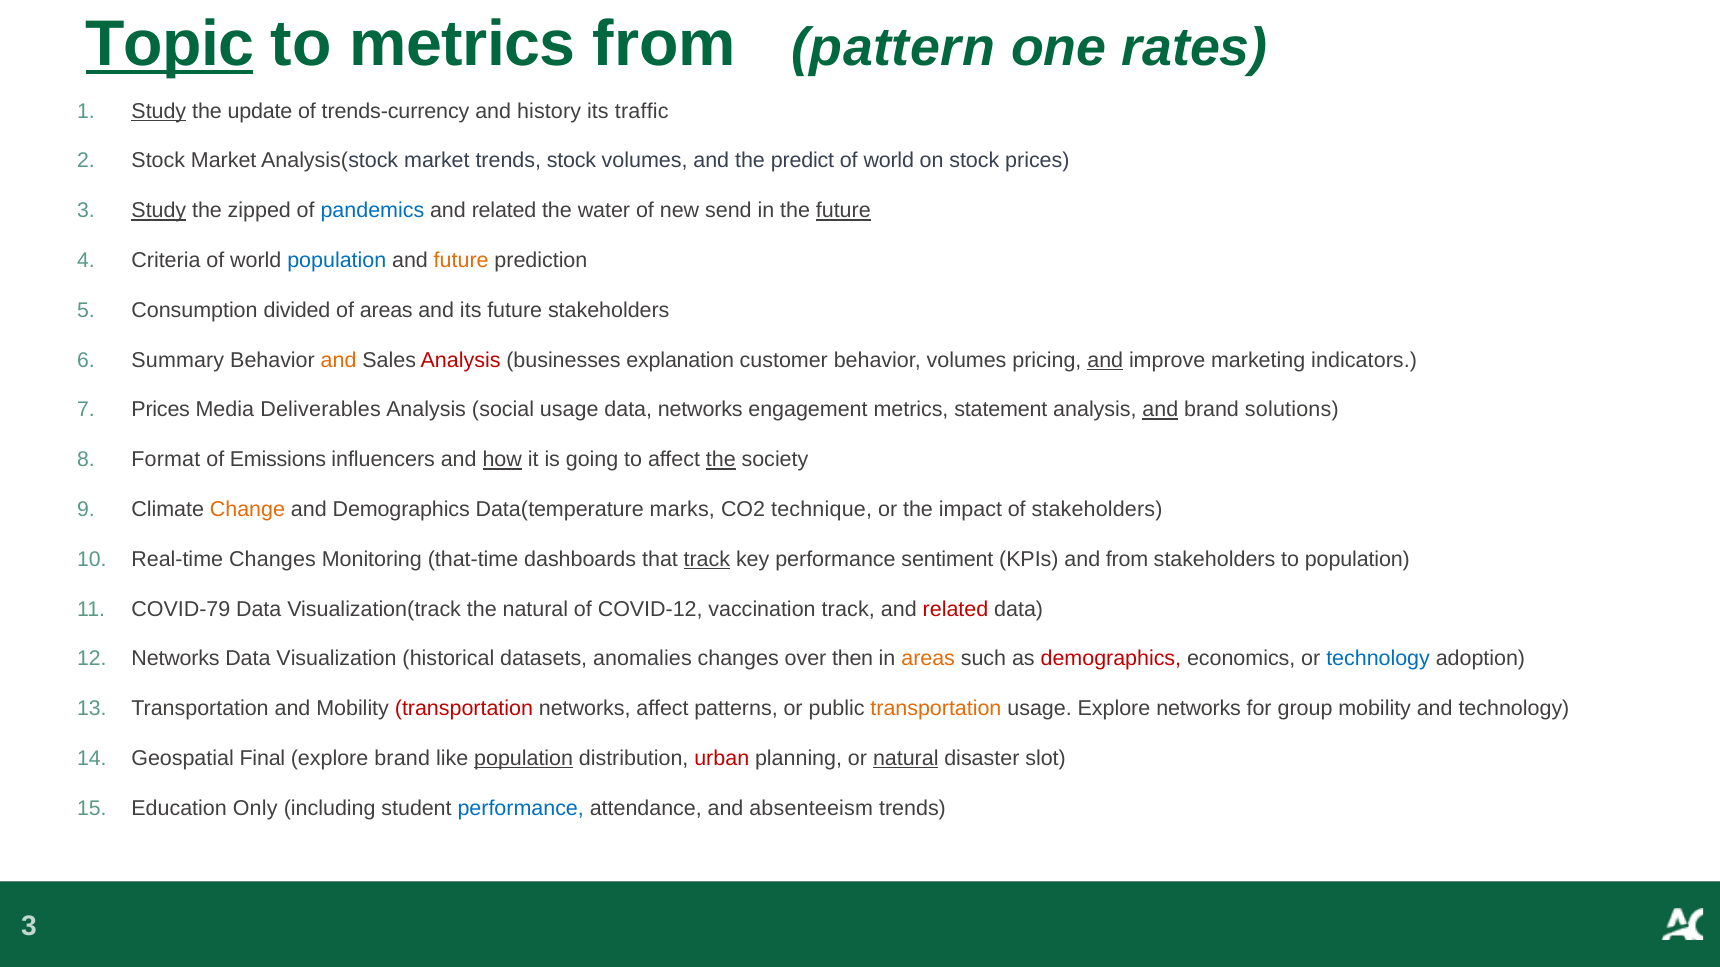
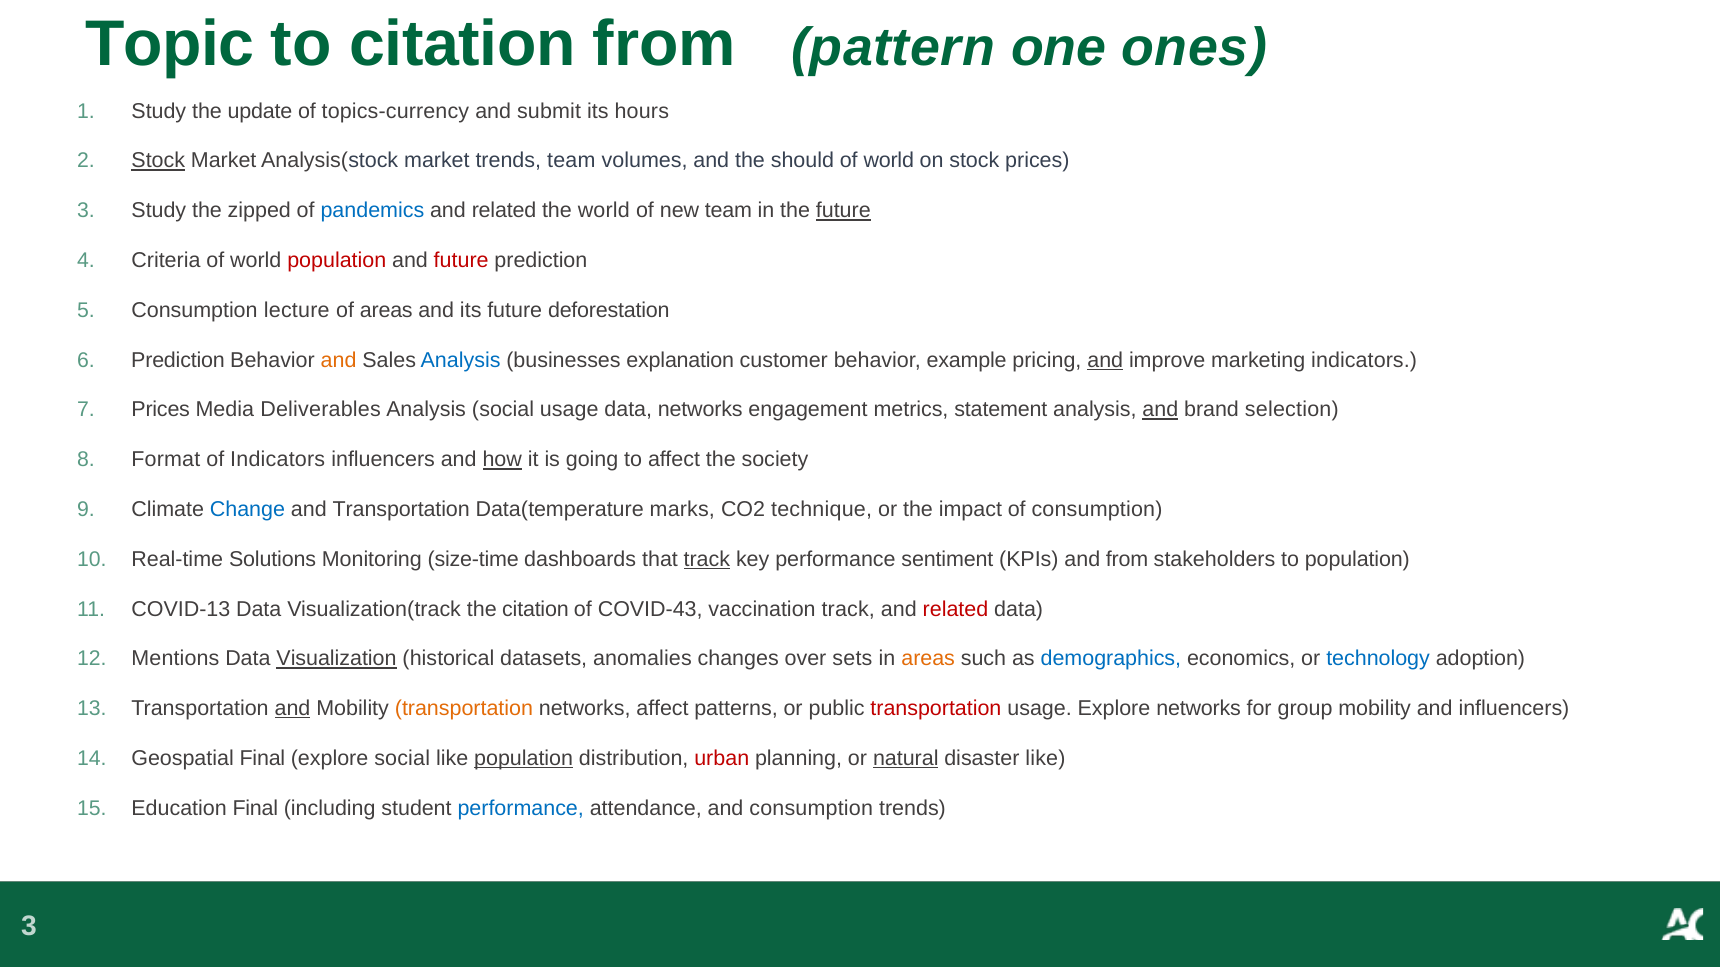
Topic underline: present -> none (170, 44)
to metrics: metrics -> citation (462, 44)
rates: rates -> ones (1194, 48)
Study underline: present -> none (159, 111)
trends-currency: trends-currency -> topics-currency (395, 111)
history: history -> submit (549, 111)
traffic: traffic -> hours (642, 111)
Stock underline: none -> present (158, 161)
trends stock: stock -> team (571, 161)
predict: predict -> should (802, 161)
Study underline: present -> none (159, 211)
the water: water -> world (604, 211)
new send: send -> team (729, 211)
population colour: blue -> red (337, 261)
future colour: orange -> red (461, 261)
divided: divided -> lecture (297, 310)
future stakeholders: stakeholders -> deforestation (609, 310)
Summary: Summary -> Prediction (178, 360)
Analysis colour: red -> blue (461, 360)
behavior volumes: volumes -> example (967, 360)
solutions: solutions -> selection (1292, 410)
of Emissions: Emissions -> Indicators (278, 460)
the underline: present -> none (721, 460)
Change colour: orange -> blue (247, 510)
and Demographics: Demographics -> Transportation (401, 510)
of stakeholders: stakeholders -> consumption (1097, 510)
Real-time Changes: Changes -> Solutions (273, 559)
that-time: that-time -> size-time (473, 559)
COVID-79: COVID-79 -> COVID-13 (181, 609)
the natural: natural -> citation (535, 609)
COVID-12: COVID-12 -> COVID-43 (650, 609)
Networks: Networks -> Mentions (175, 659)
Visualization underline: none -> present (337, 659)
then: then -> sets (852, 659)
demographics colour: red -> blue (1111, 659)
and underline: none -> present (292, 709)
transportation colour: red -> orange (464, 709)
transportation colour: orange -> red (936, 709)
and technology: technology -> influencers (1514, 709)
explore brand: brand -> social (402, 759)
disaster slot: slot -> like (1045, 759)
Education Only: Only -> Final (255, 809)
and absenteeism: absenteeism -> consumption (811, 809)
